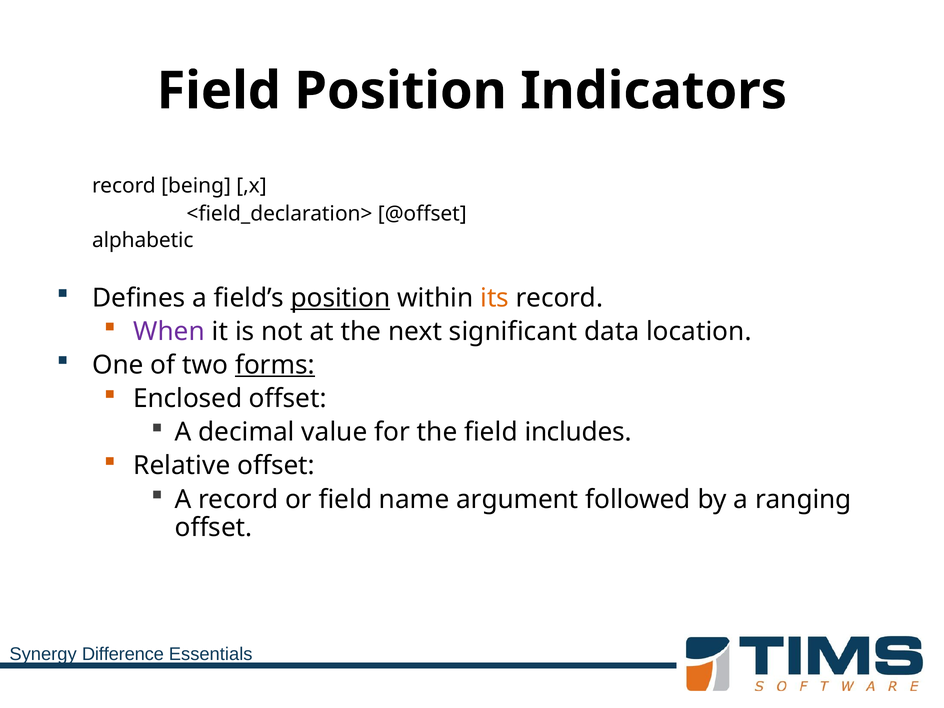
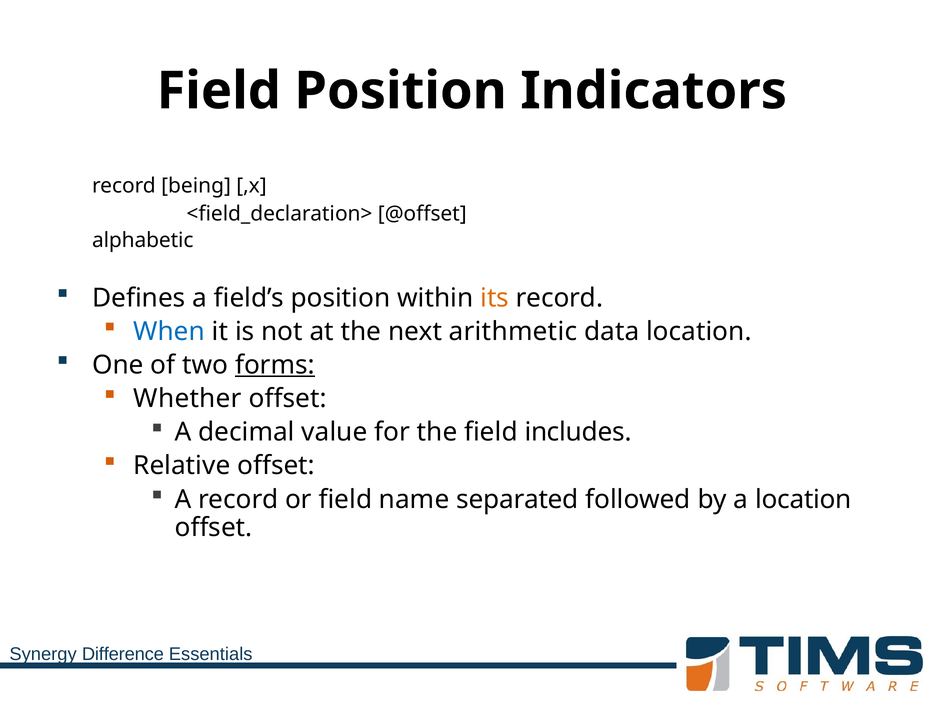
position underline: present -> none (340, 298)
When colour: purple -> blue (169, 332)
significant: significant -> arithmetic (513, 332)
Enclosed: Enclosed -> Whether (188, 399)
argument: argument -> separated (517, 499)
a ranging: ranging -> location (803, 499)
